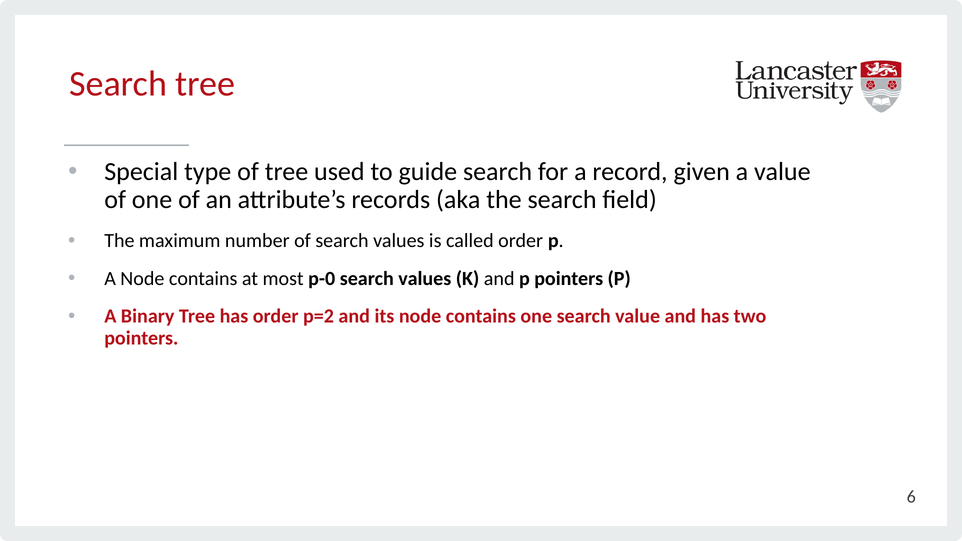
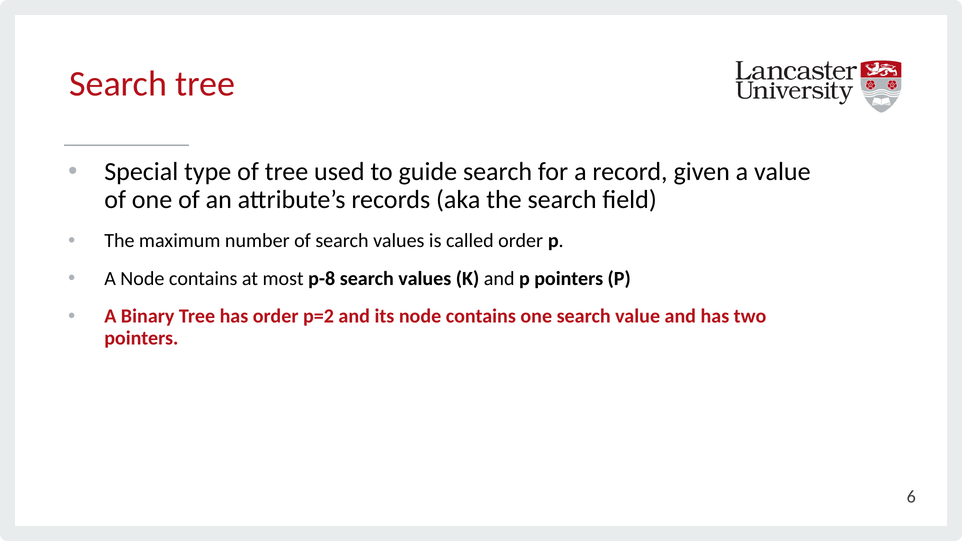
p-0: p-0 -> p-8 (322, 279)
